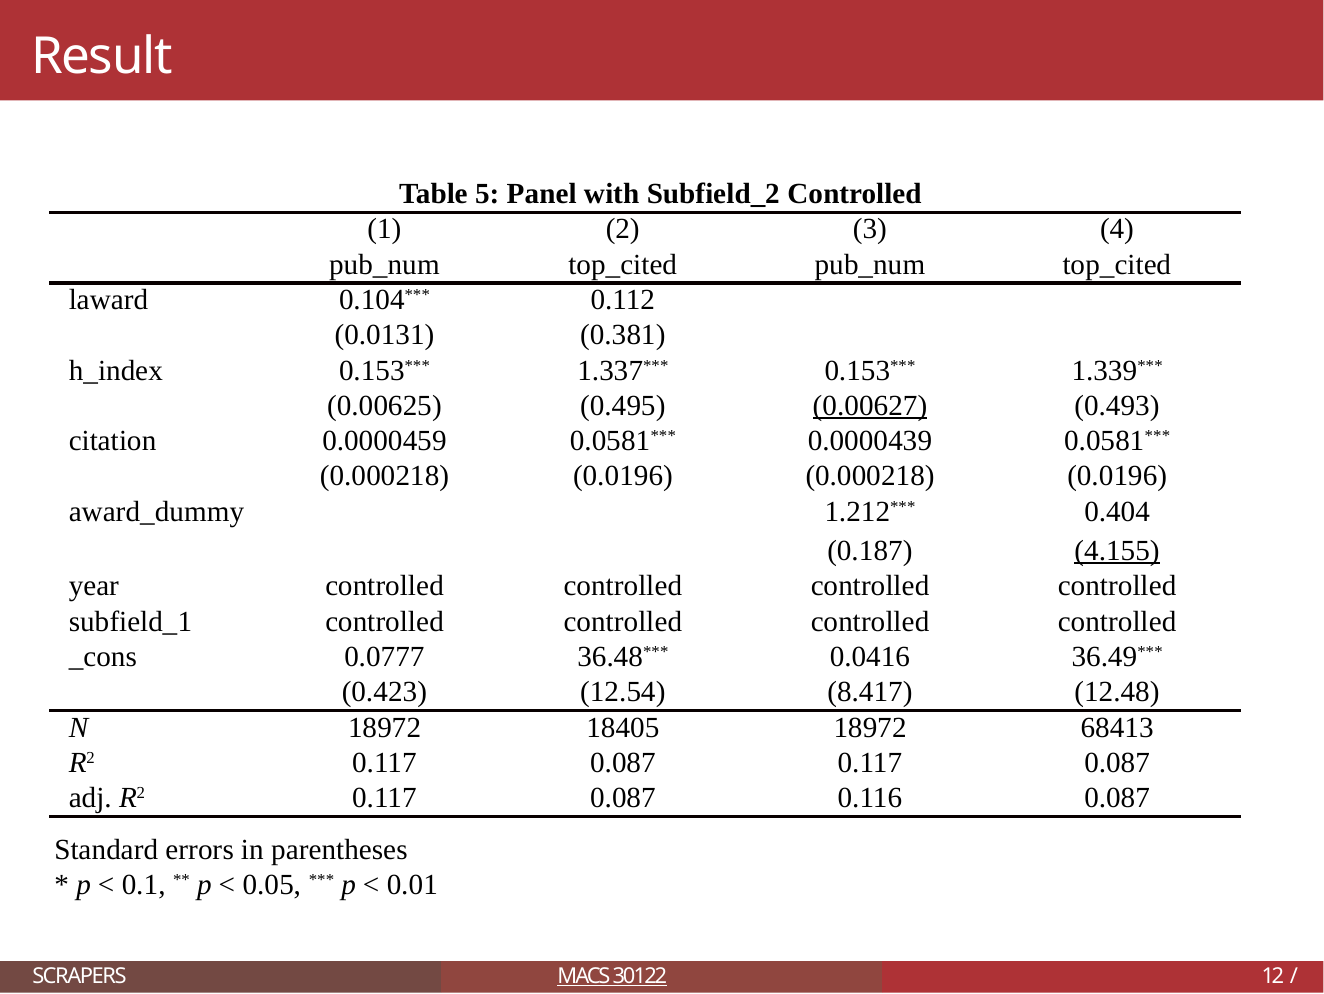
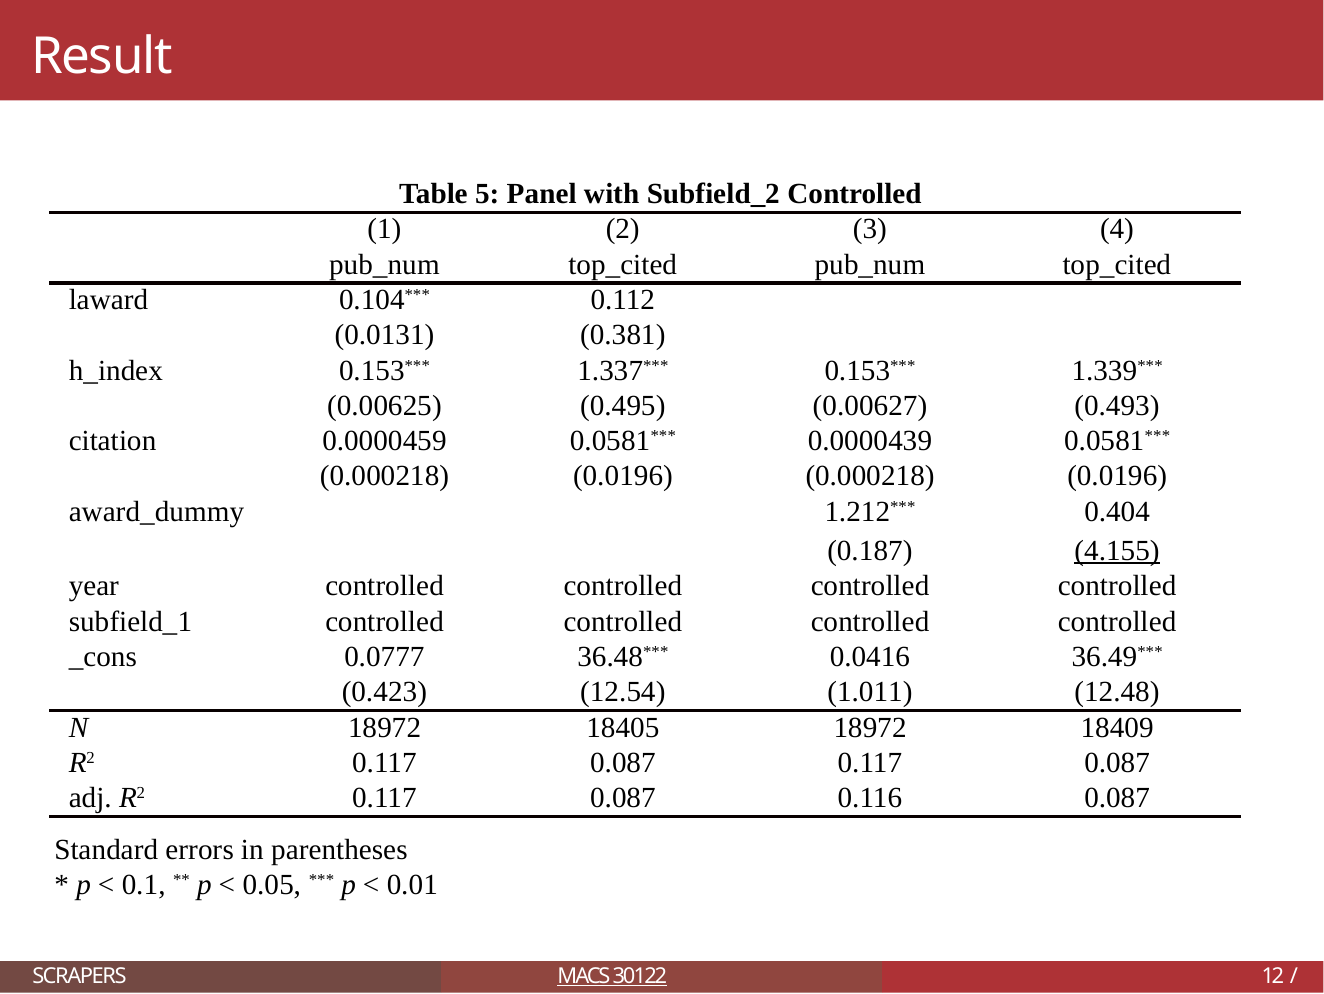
0.00627 underline: present -> none (870, 405)
8.417: 8.417 -> 1.011 (870, 692)
68413: 68413 -> 18409 (1117, 727)
